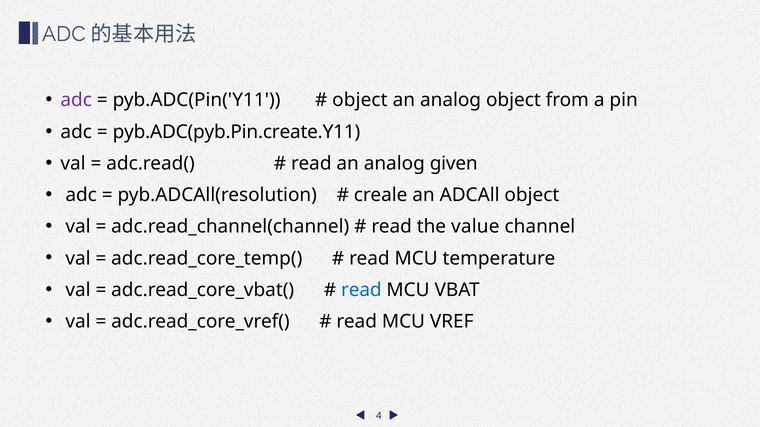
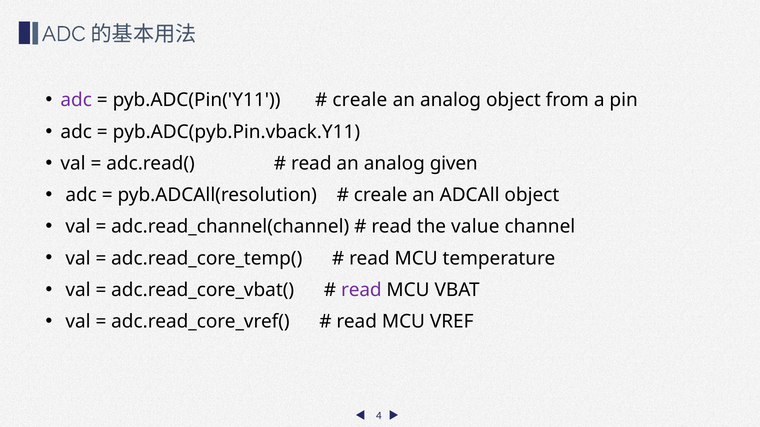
object: object -> creale (360, 100)
pyb.ADC(pyb.Pin.create.Y11: pyb.ADC(pyb.Pin.create.Y11 -> pyb.ADC(pyb.Pin.vback.Y11 (236, 132)
read colour: blue -> purple (361, 290)
